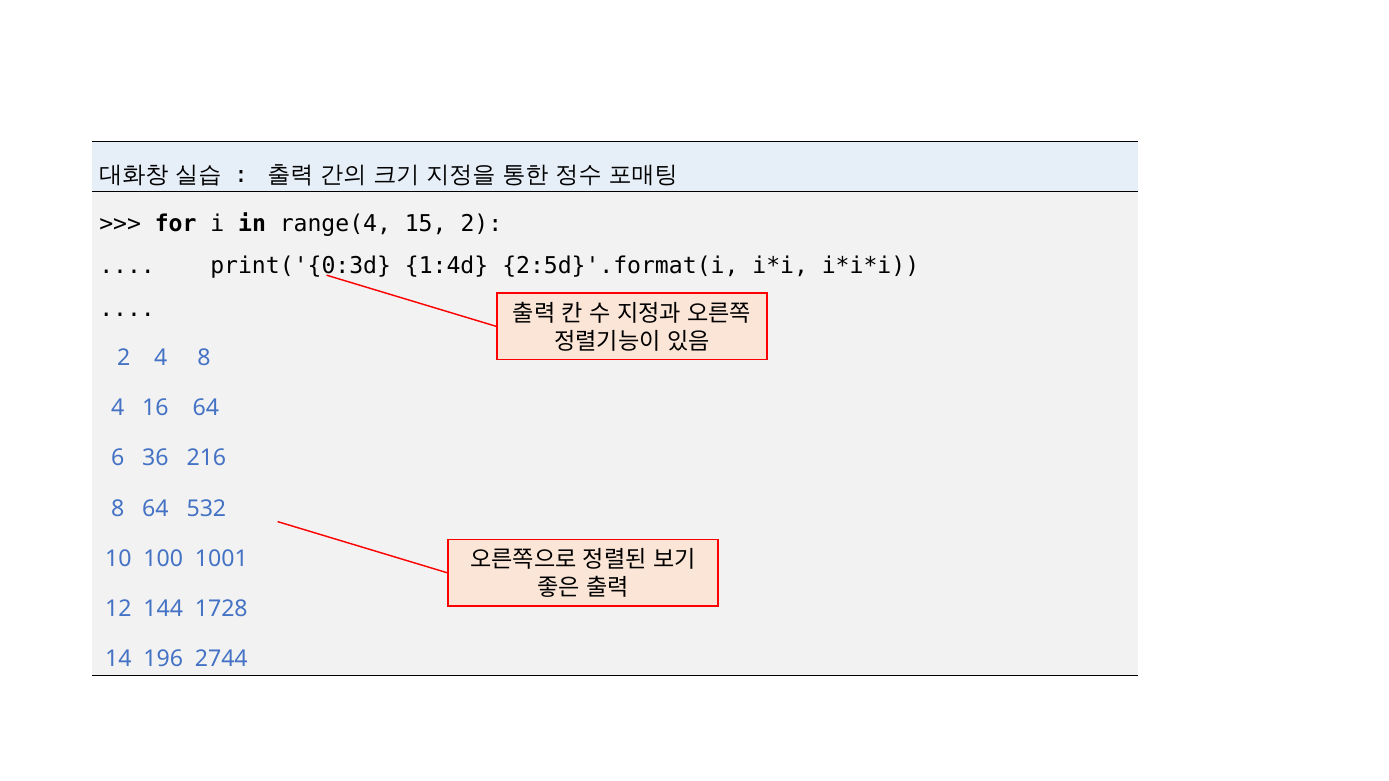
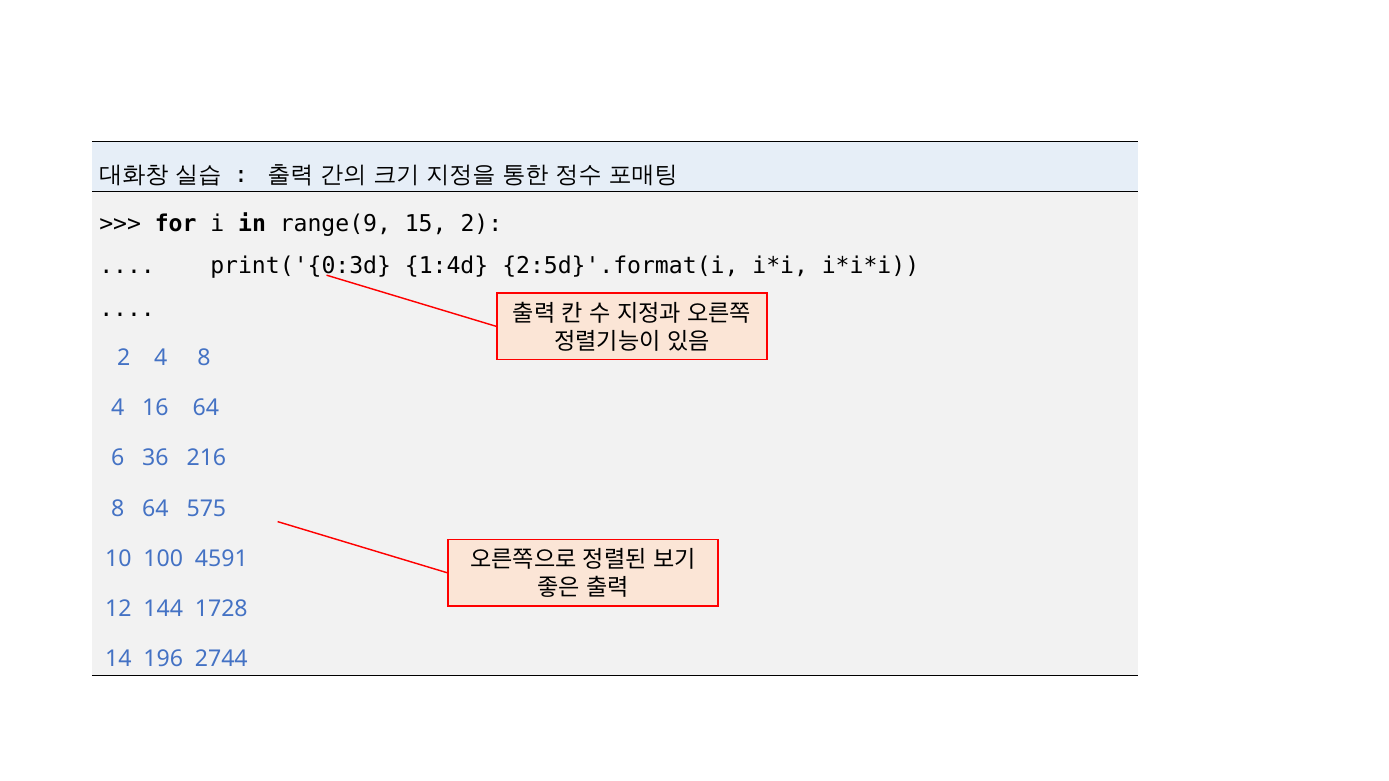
range(4: range(4 -> range(9 (335, 224)
532: 532 -> 575 (206, 509)
1001: 1001 -> 4591 (221, 559)
